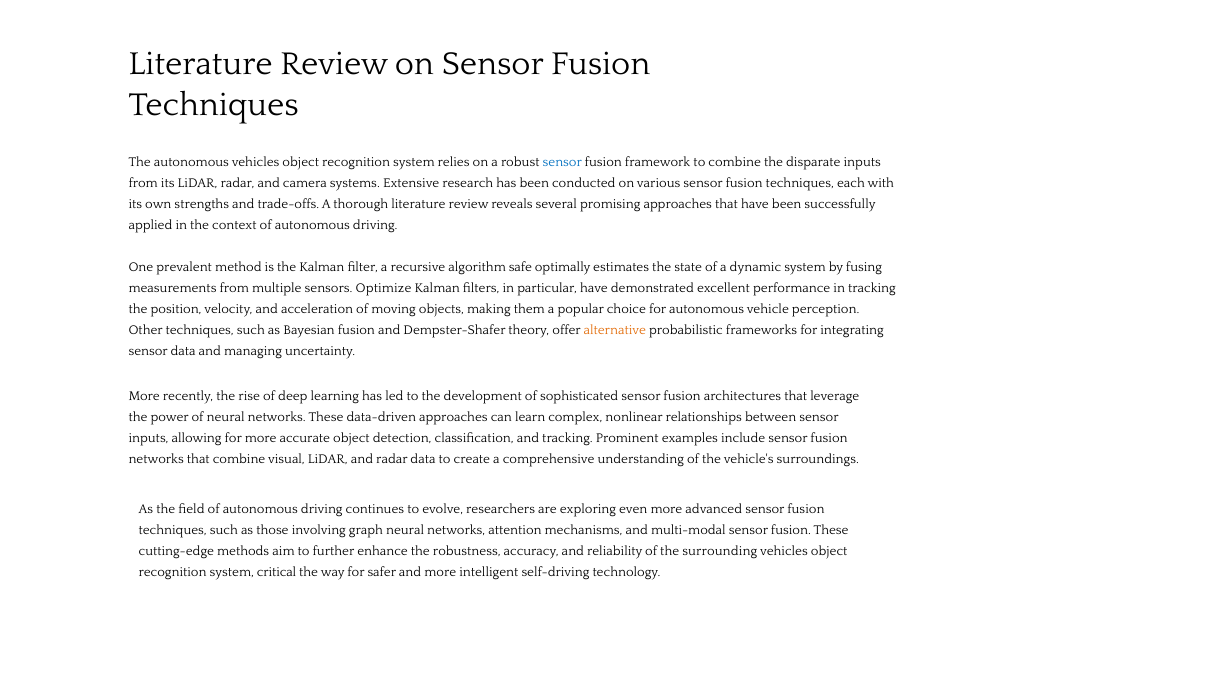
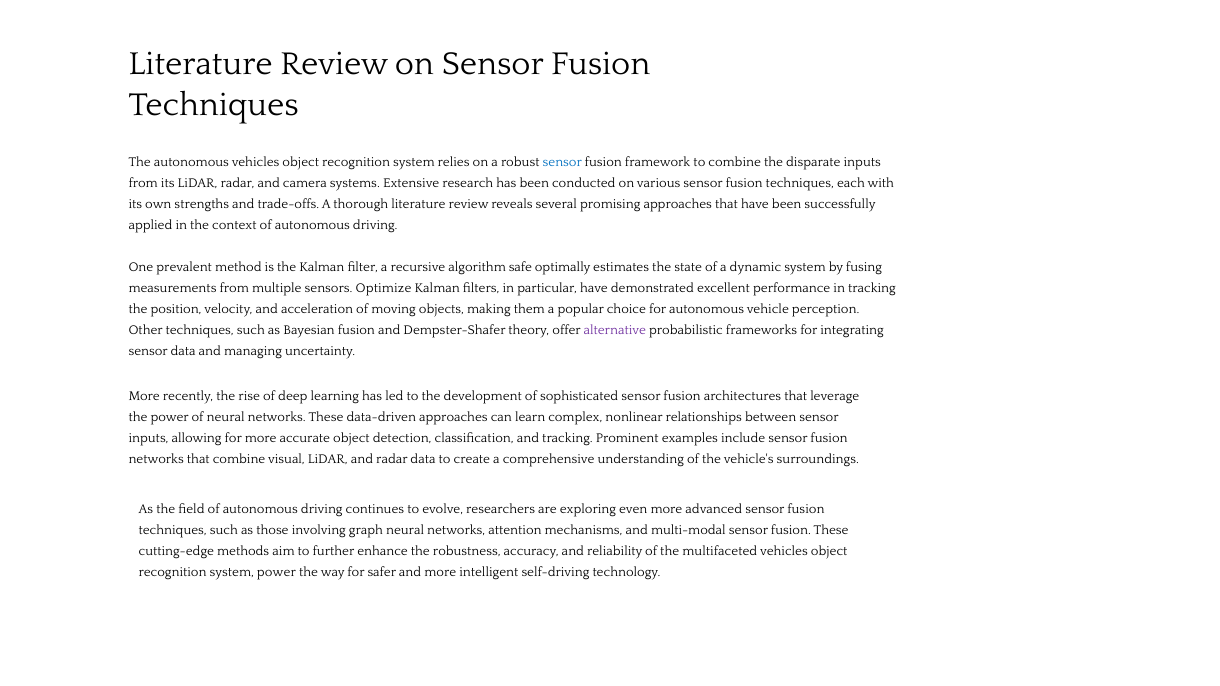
alternative colour: orange -> purple (615, 330)
surrounding: surrounding -> multifaceted (720, 551)
system critical: critical -> power (276, 572)
